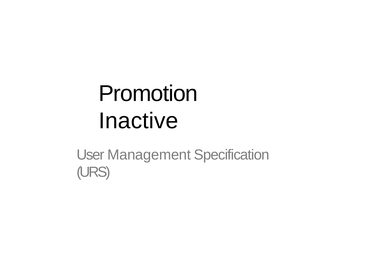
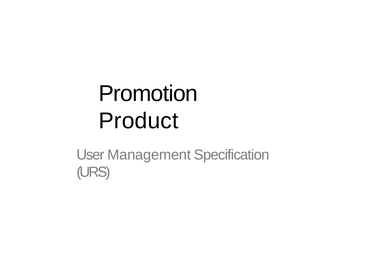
Inactive: Inactive -> Product (138, 121)
